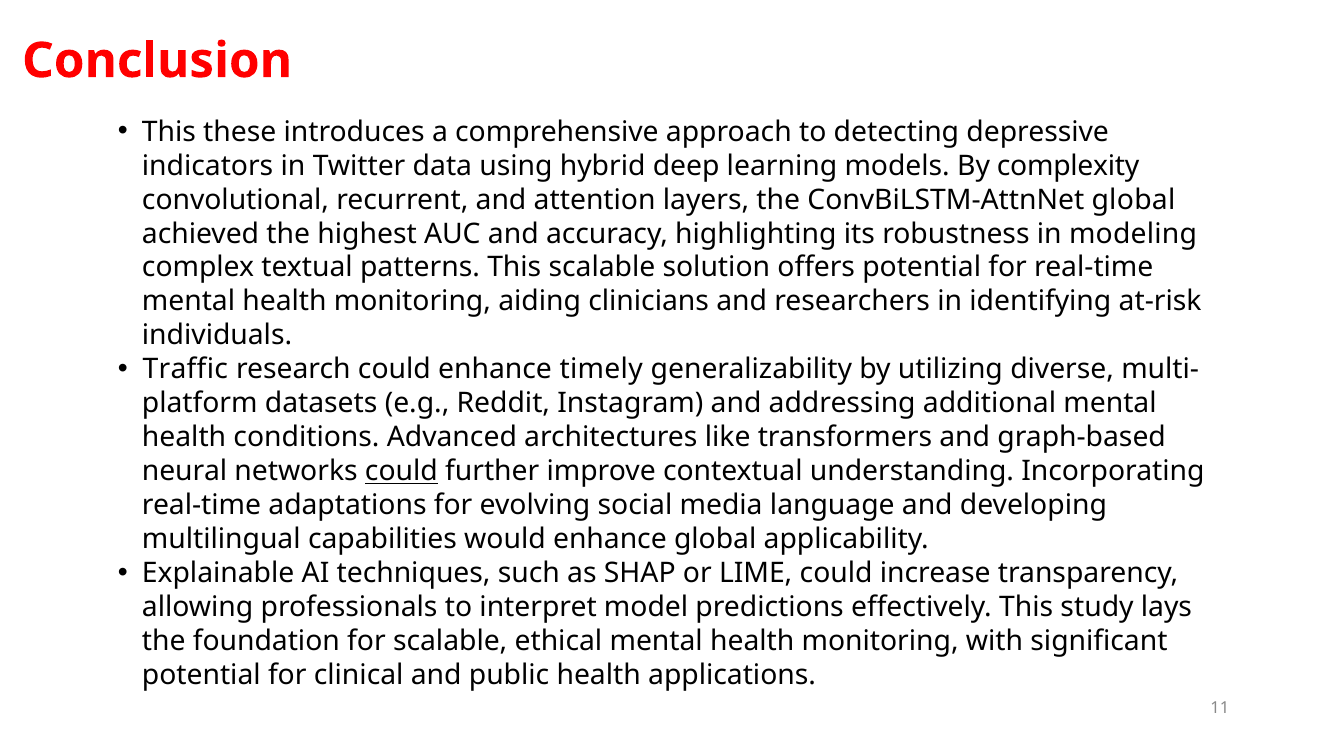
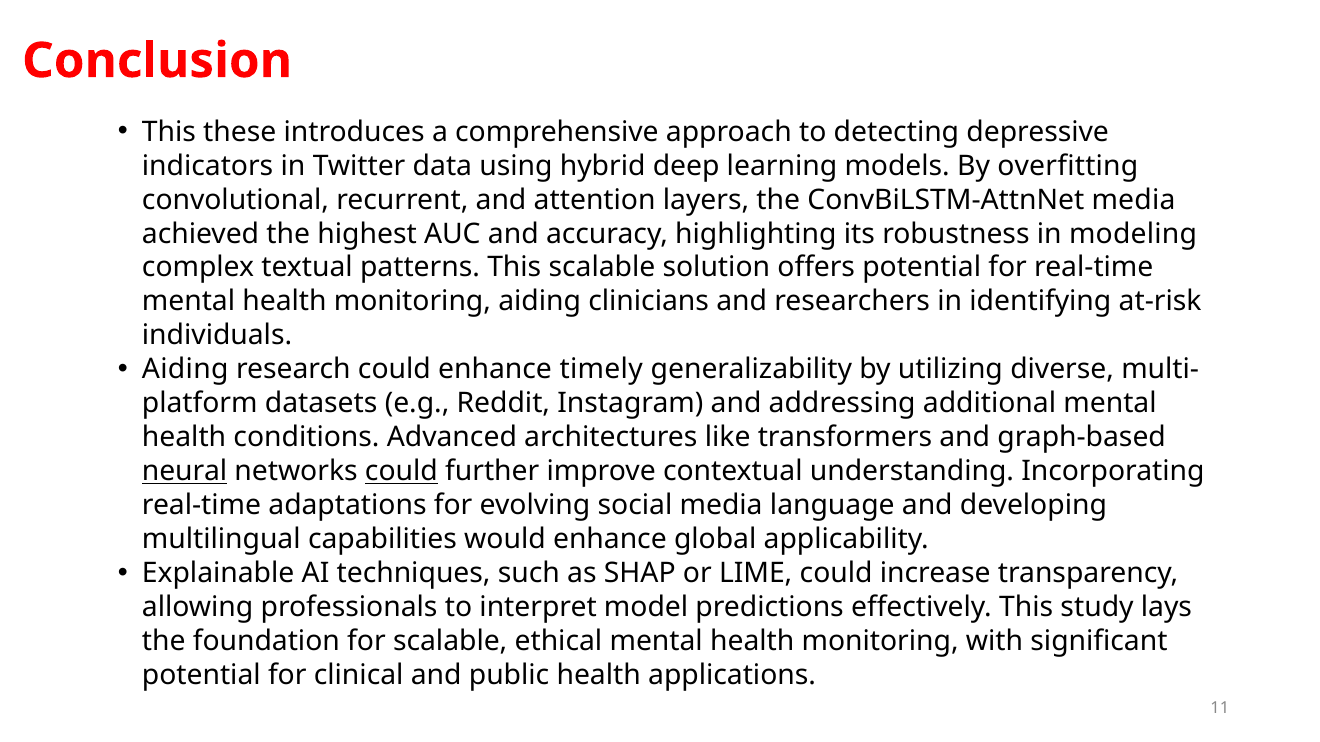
complexity: complexity -> overfitting (1068, 166)
ConvBiLSTM-AttnNet global: global -> media (1134, 200)
Traffic: Traffic -> Aiding (185, 370)
neural underline: none -> present (185, 472)
